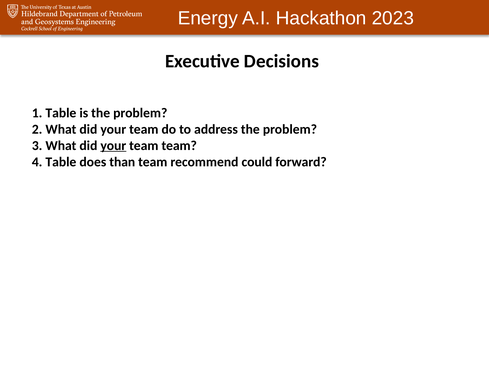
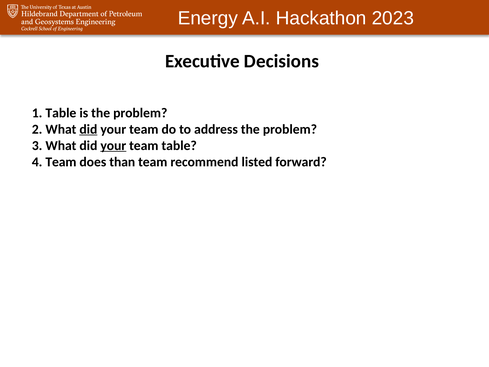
did underline: none -> present (88, 129)
team team: team -> table (179, 145)
4 Table: Table -> Team (61, 162)
could: could -> listed (257, 162)
